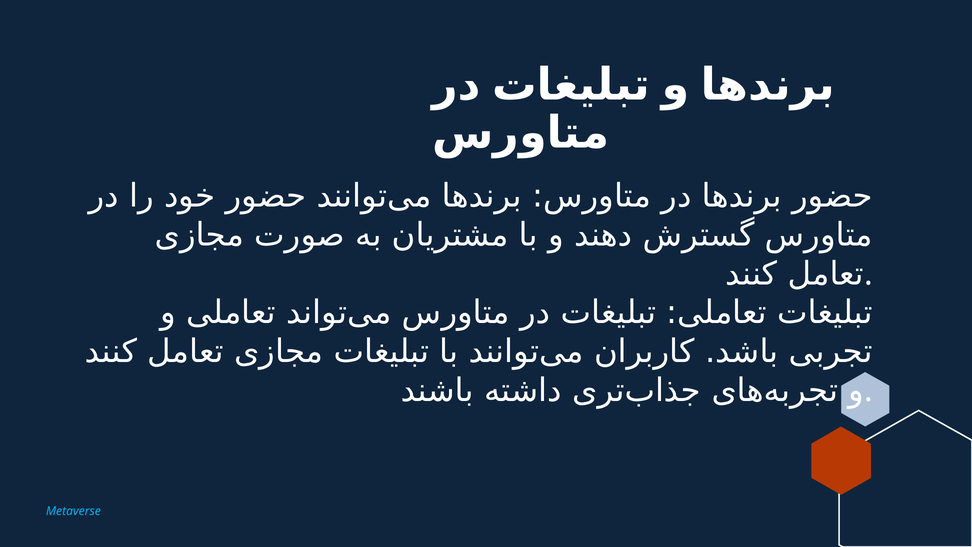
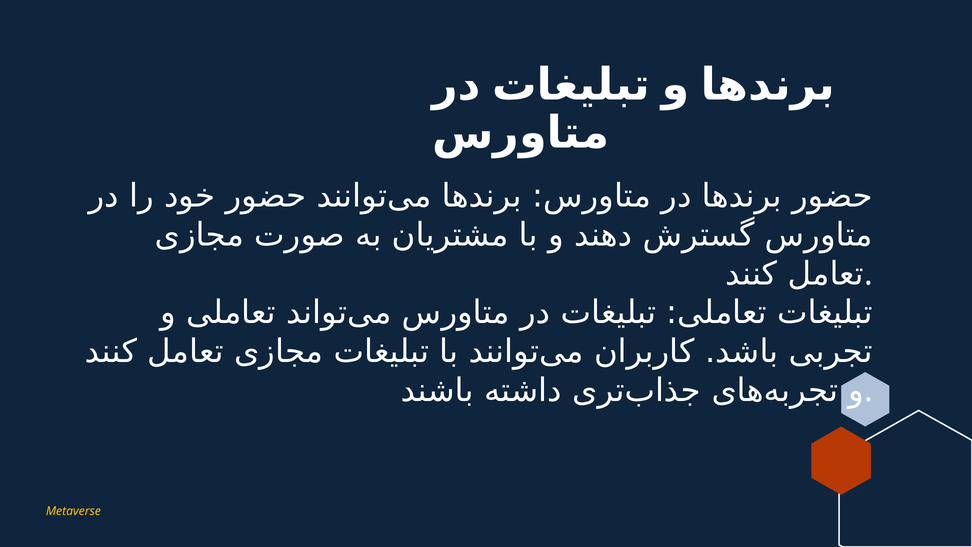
Metaverse colour: light blue -> yellow (73, 511)
